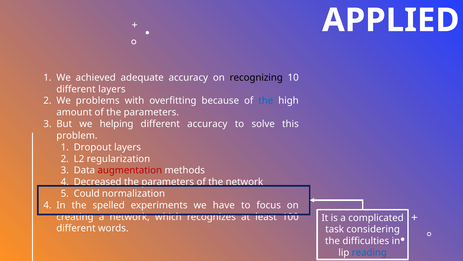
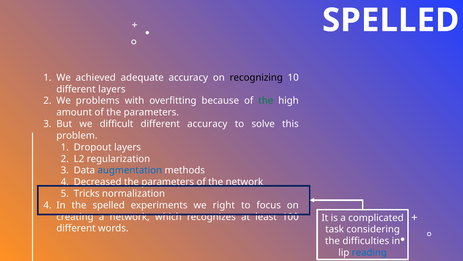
APPLIED: APPLIED -> SPELLED (391, 20)
the colour: blue -> green (266, 101)
helping: helping -> difficult (117, 124)
augmentation colour: red -> blue (130, 170)
Could: Could -> Tricks (87, 193)
have: have -> right (224, 205)
